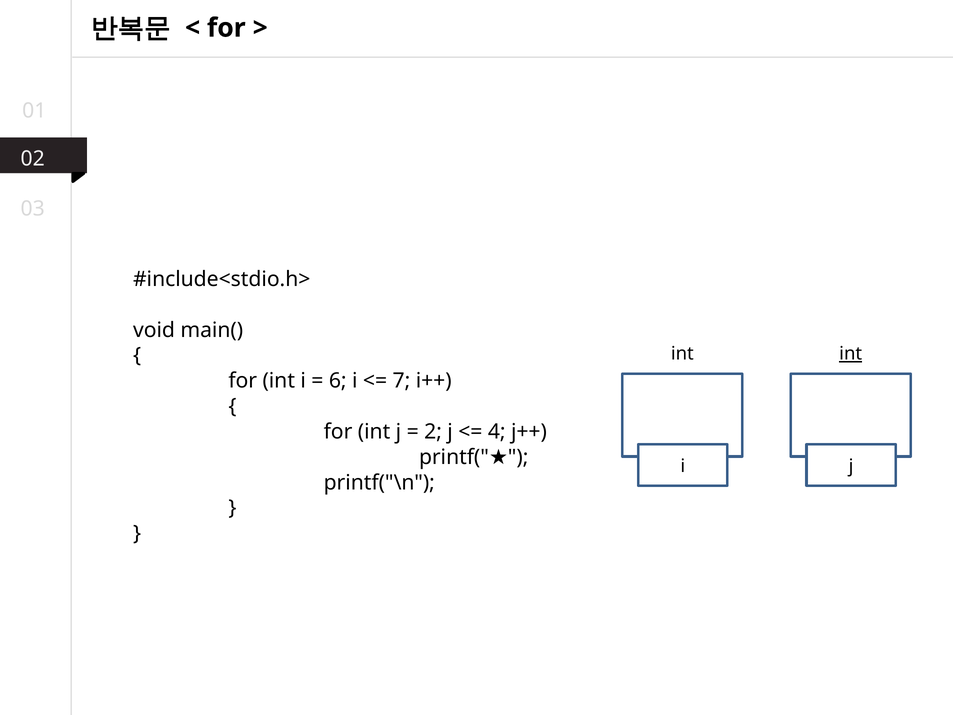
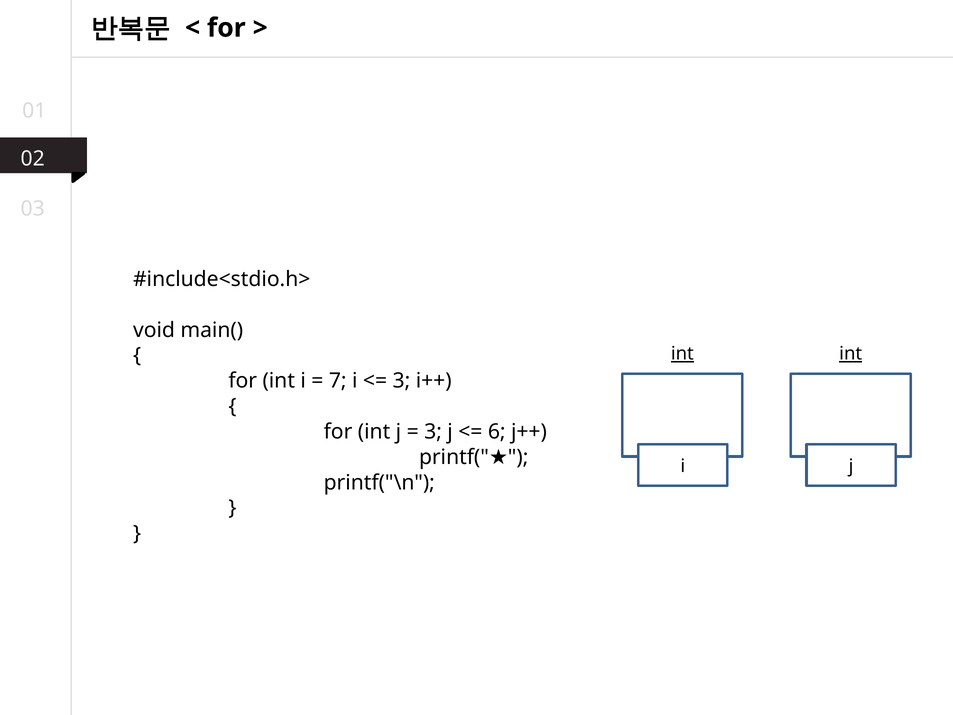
int underline: none -> present (682, 354)
6: 6 -> 7 (338, 381)
7: 7 -> 3 (401, 381)
2: 2 -> 3 (433, 432)
4: 4 -> 6 (497, 432)
